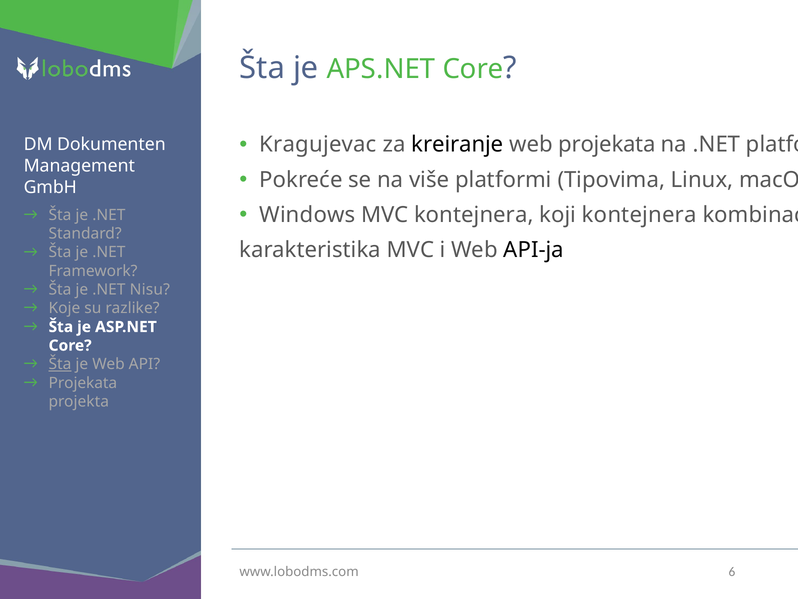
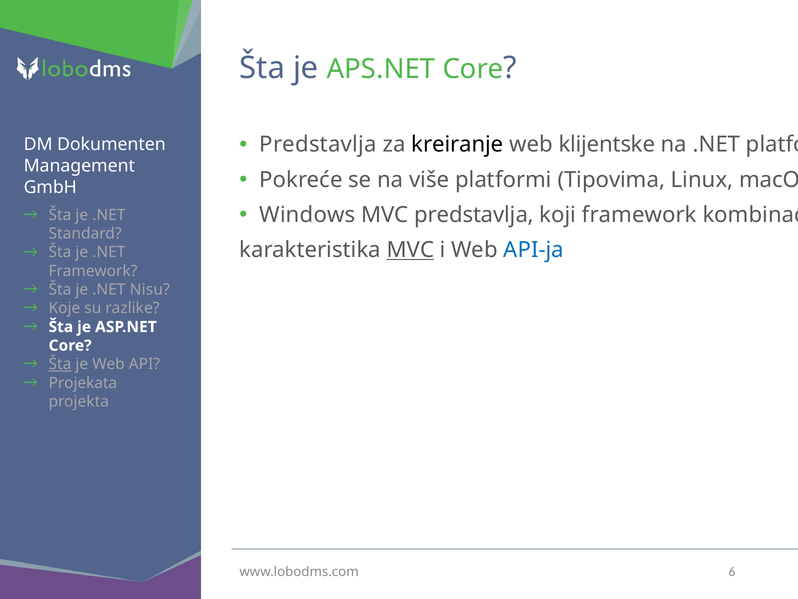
Kragujevac: Kragujevac -> Predstavlja (318, 145)
web projekata: projekata -> klijentske (607, 145)
MVC kontejnera: kontejnera -> predstavlja (474, 215)
koji kontejnera: kontejnera -> framework (639, 215)
MVC underline: none -> present (410, 250)
API-ja colour: black -> blue (534, 250)
